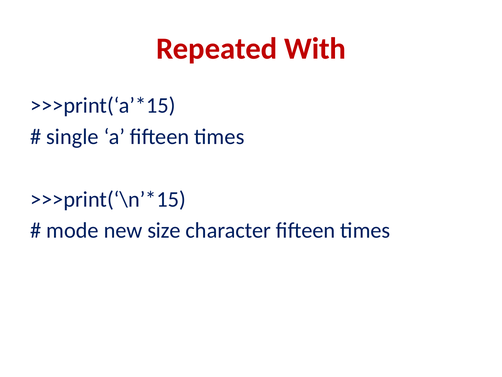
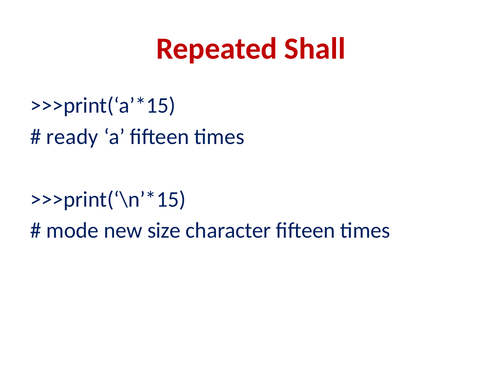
With: With -> Shall (315, 49)
single: single -> ready (72, 137)
